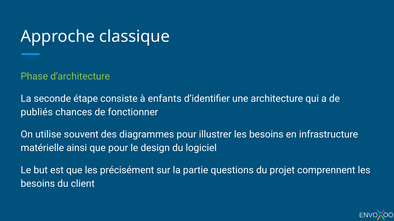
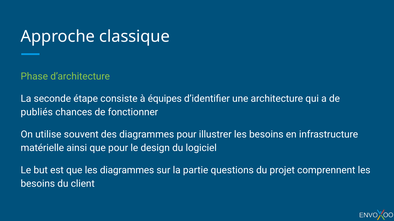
enfants: enfants -> équipes (165, 99)
les précisément: précisément -> diagrammes (127, 171)
